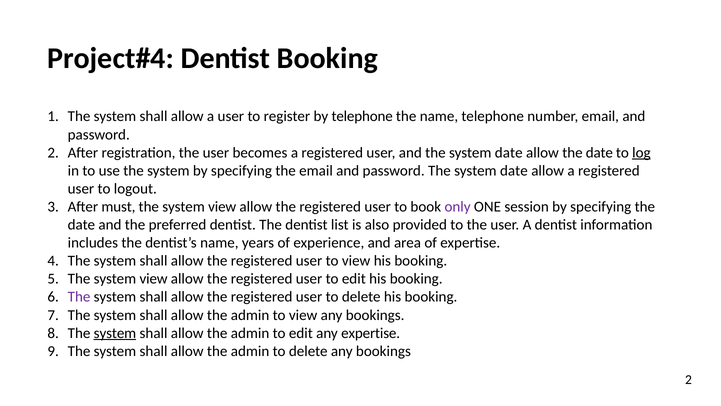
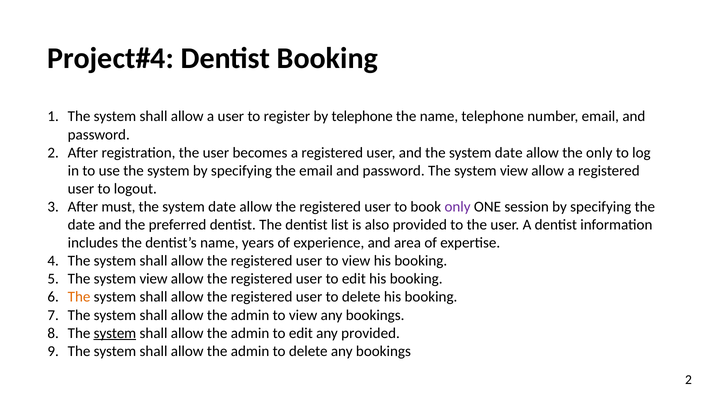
allow the date: date -> only (599, 152)
log underline: present -> none (641, 152)
password The system date: date -> view (514, 170)
view: view -> date (222, 207)
The colour: purple -> orange (79, 297)
any expertise: expertise -> provided (371, 333)
